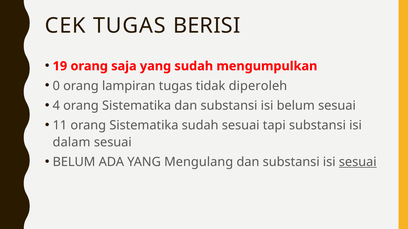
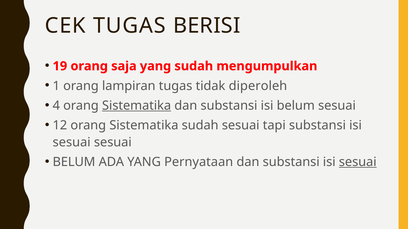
0: 0 -> 1 (56, 86)
Sistematika underline: none -> present (137, 106)
11: 11 -> 12 (60, 126)
dalam: dalam -> sesuai (72, 142)
Mengulang: Mengulang -> Pernyataan (199, 162)
